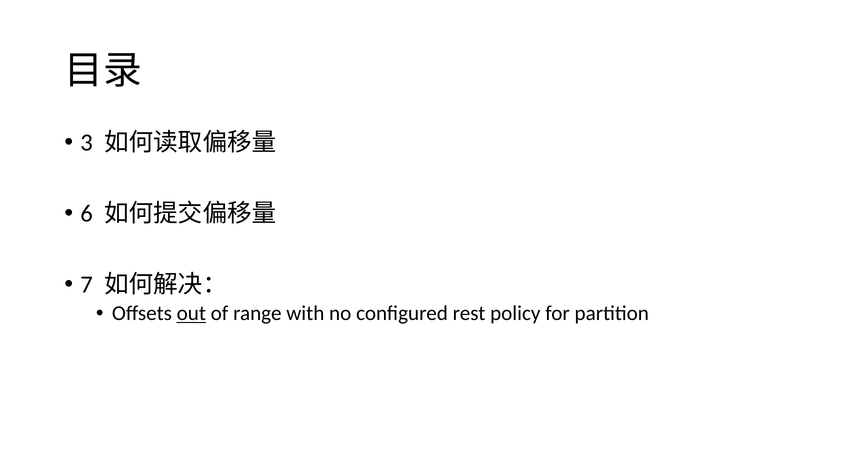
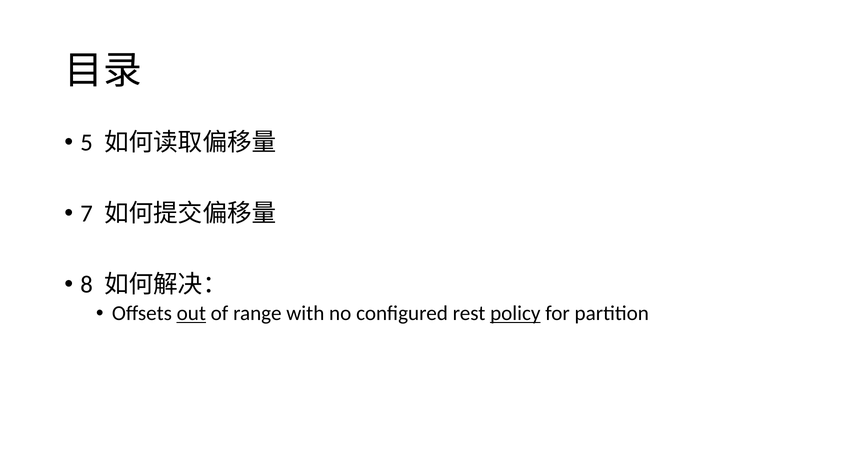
3: 3 -> 5 (87, 143)
6: 6 -> 7 (87, 214)
7: 7 -> 8 (87, 285)
policy underline: none -> present (515, 314)
